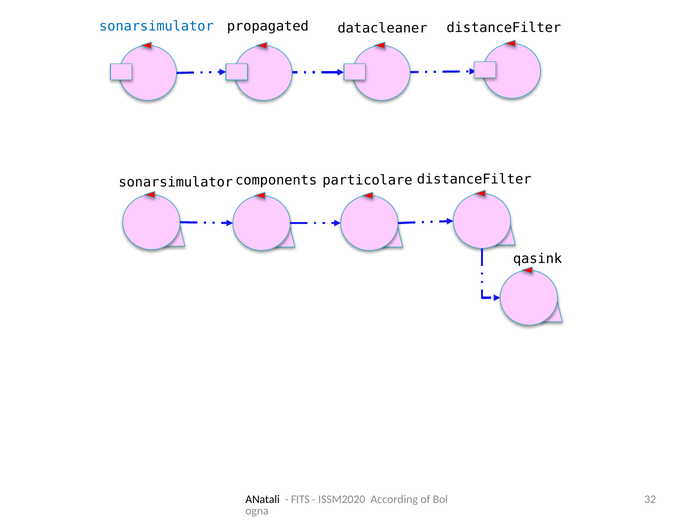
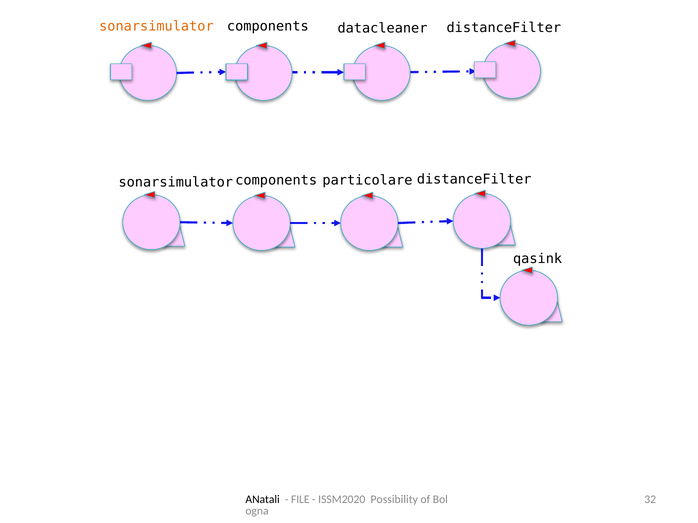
sonarsimulator colour: blue -> orange (156, 26)
propagated: propagated -> components (268, 26)
FITS: FITS -> FILE (300, 500)
According: According -> Possibility (394, 500)
